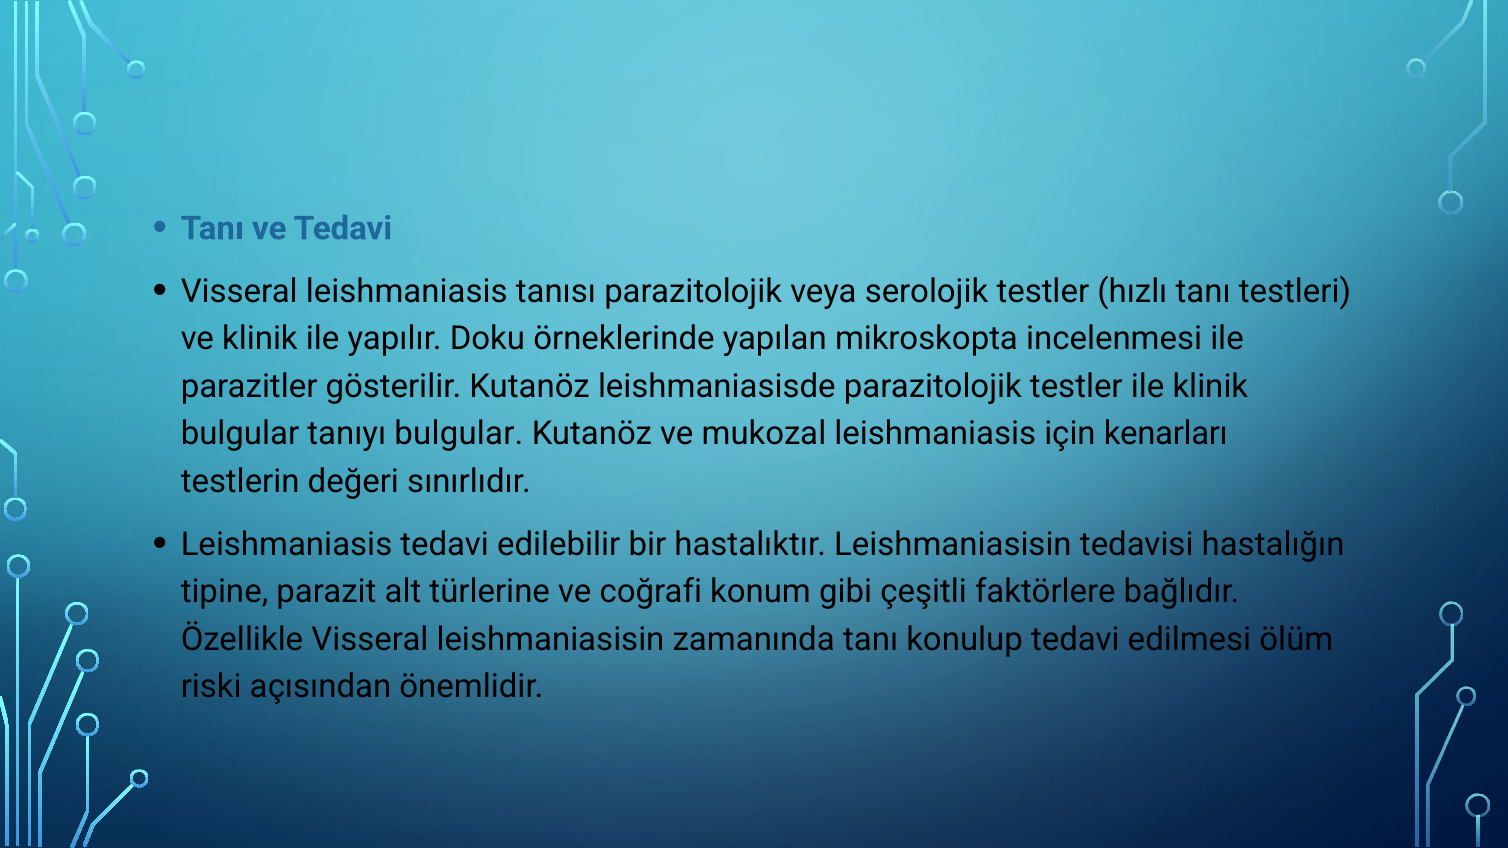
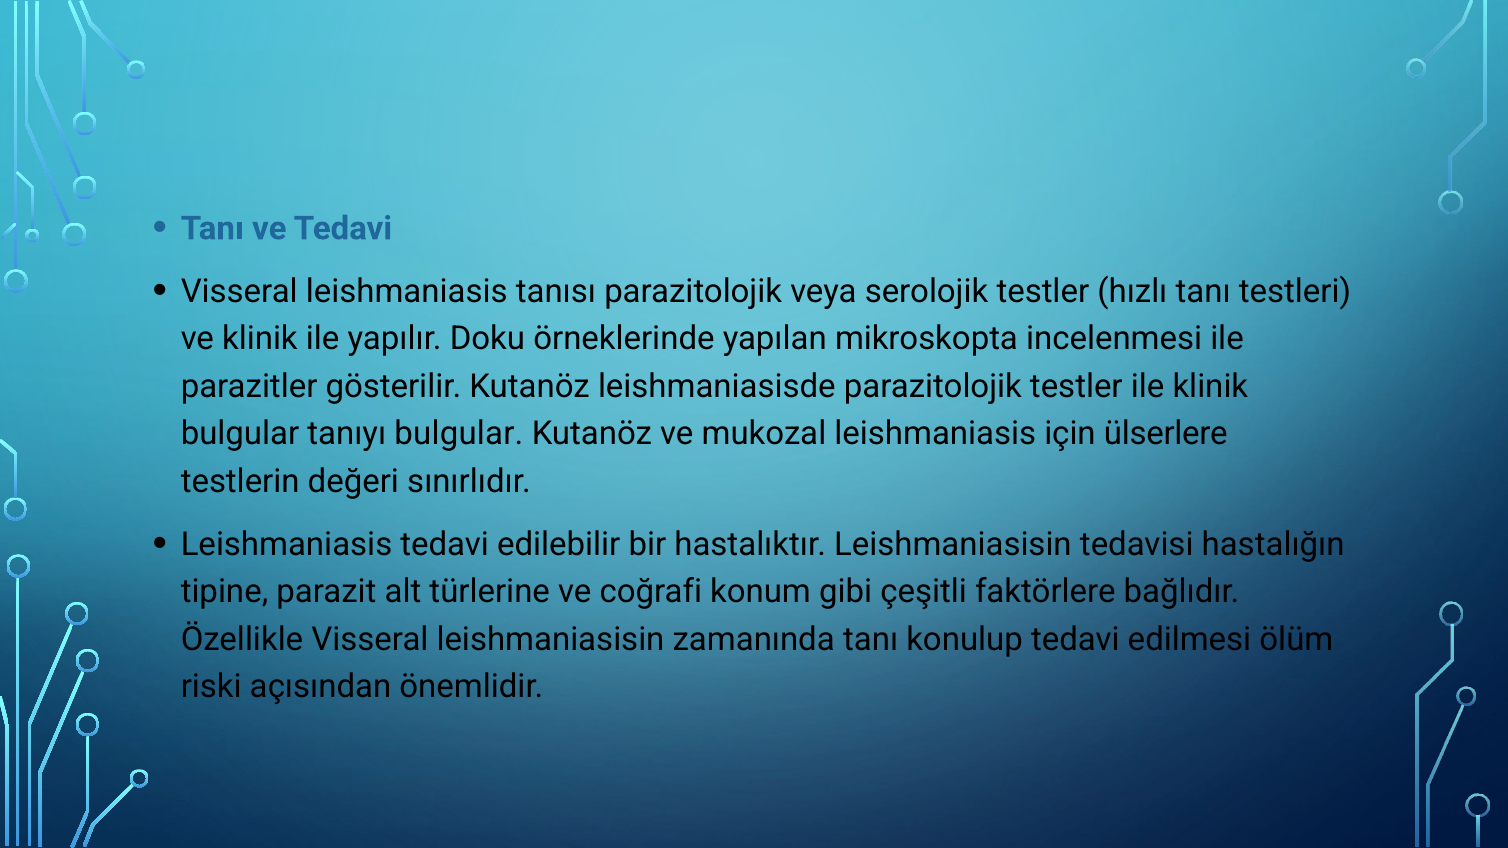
kenarları: kenarları -> ülserlere (1166, 434)
